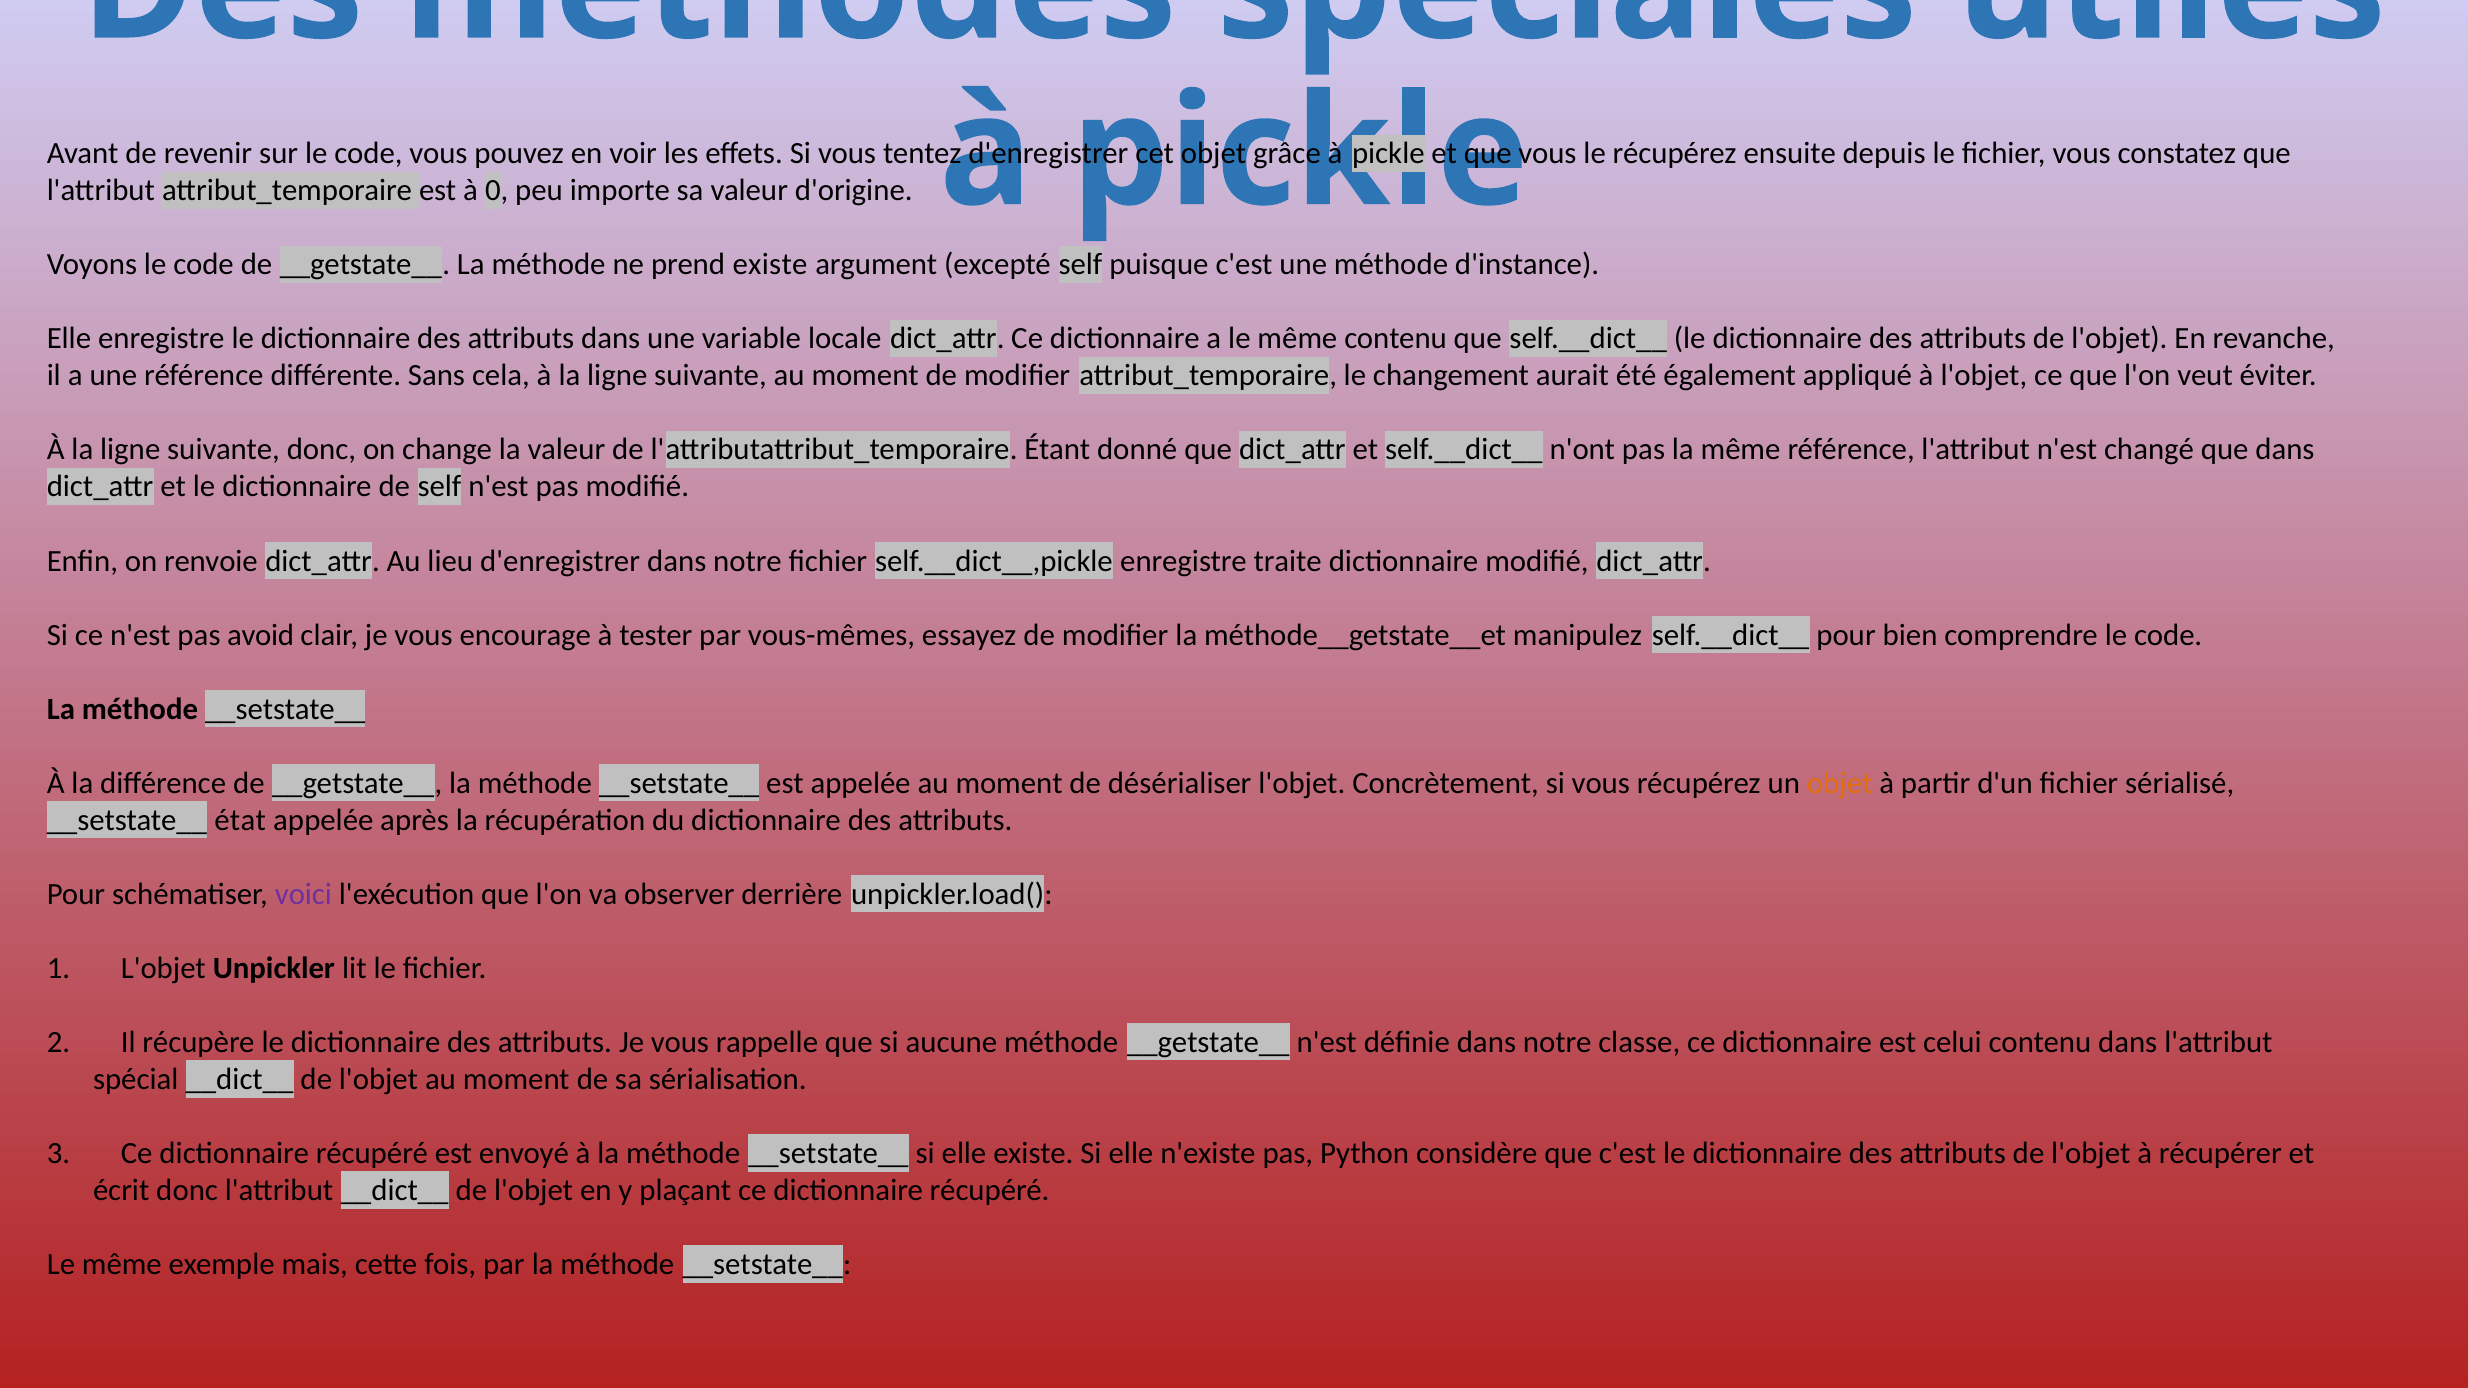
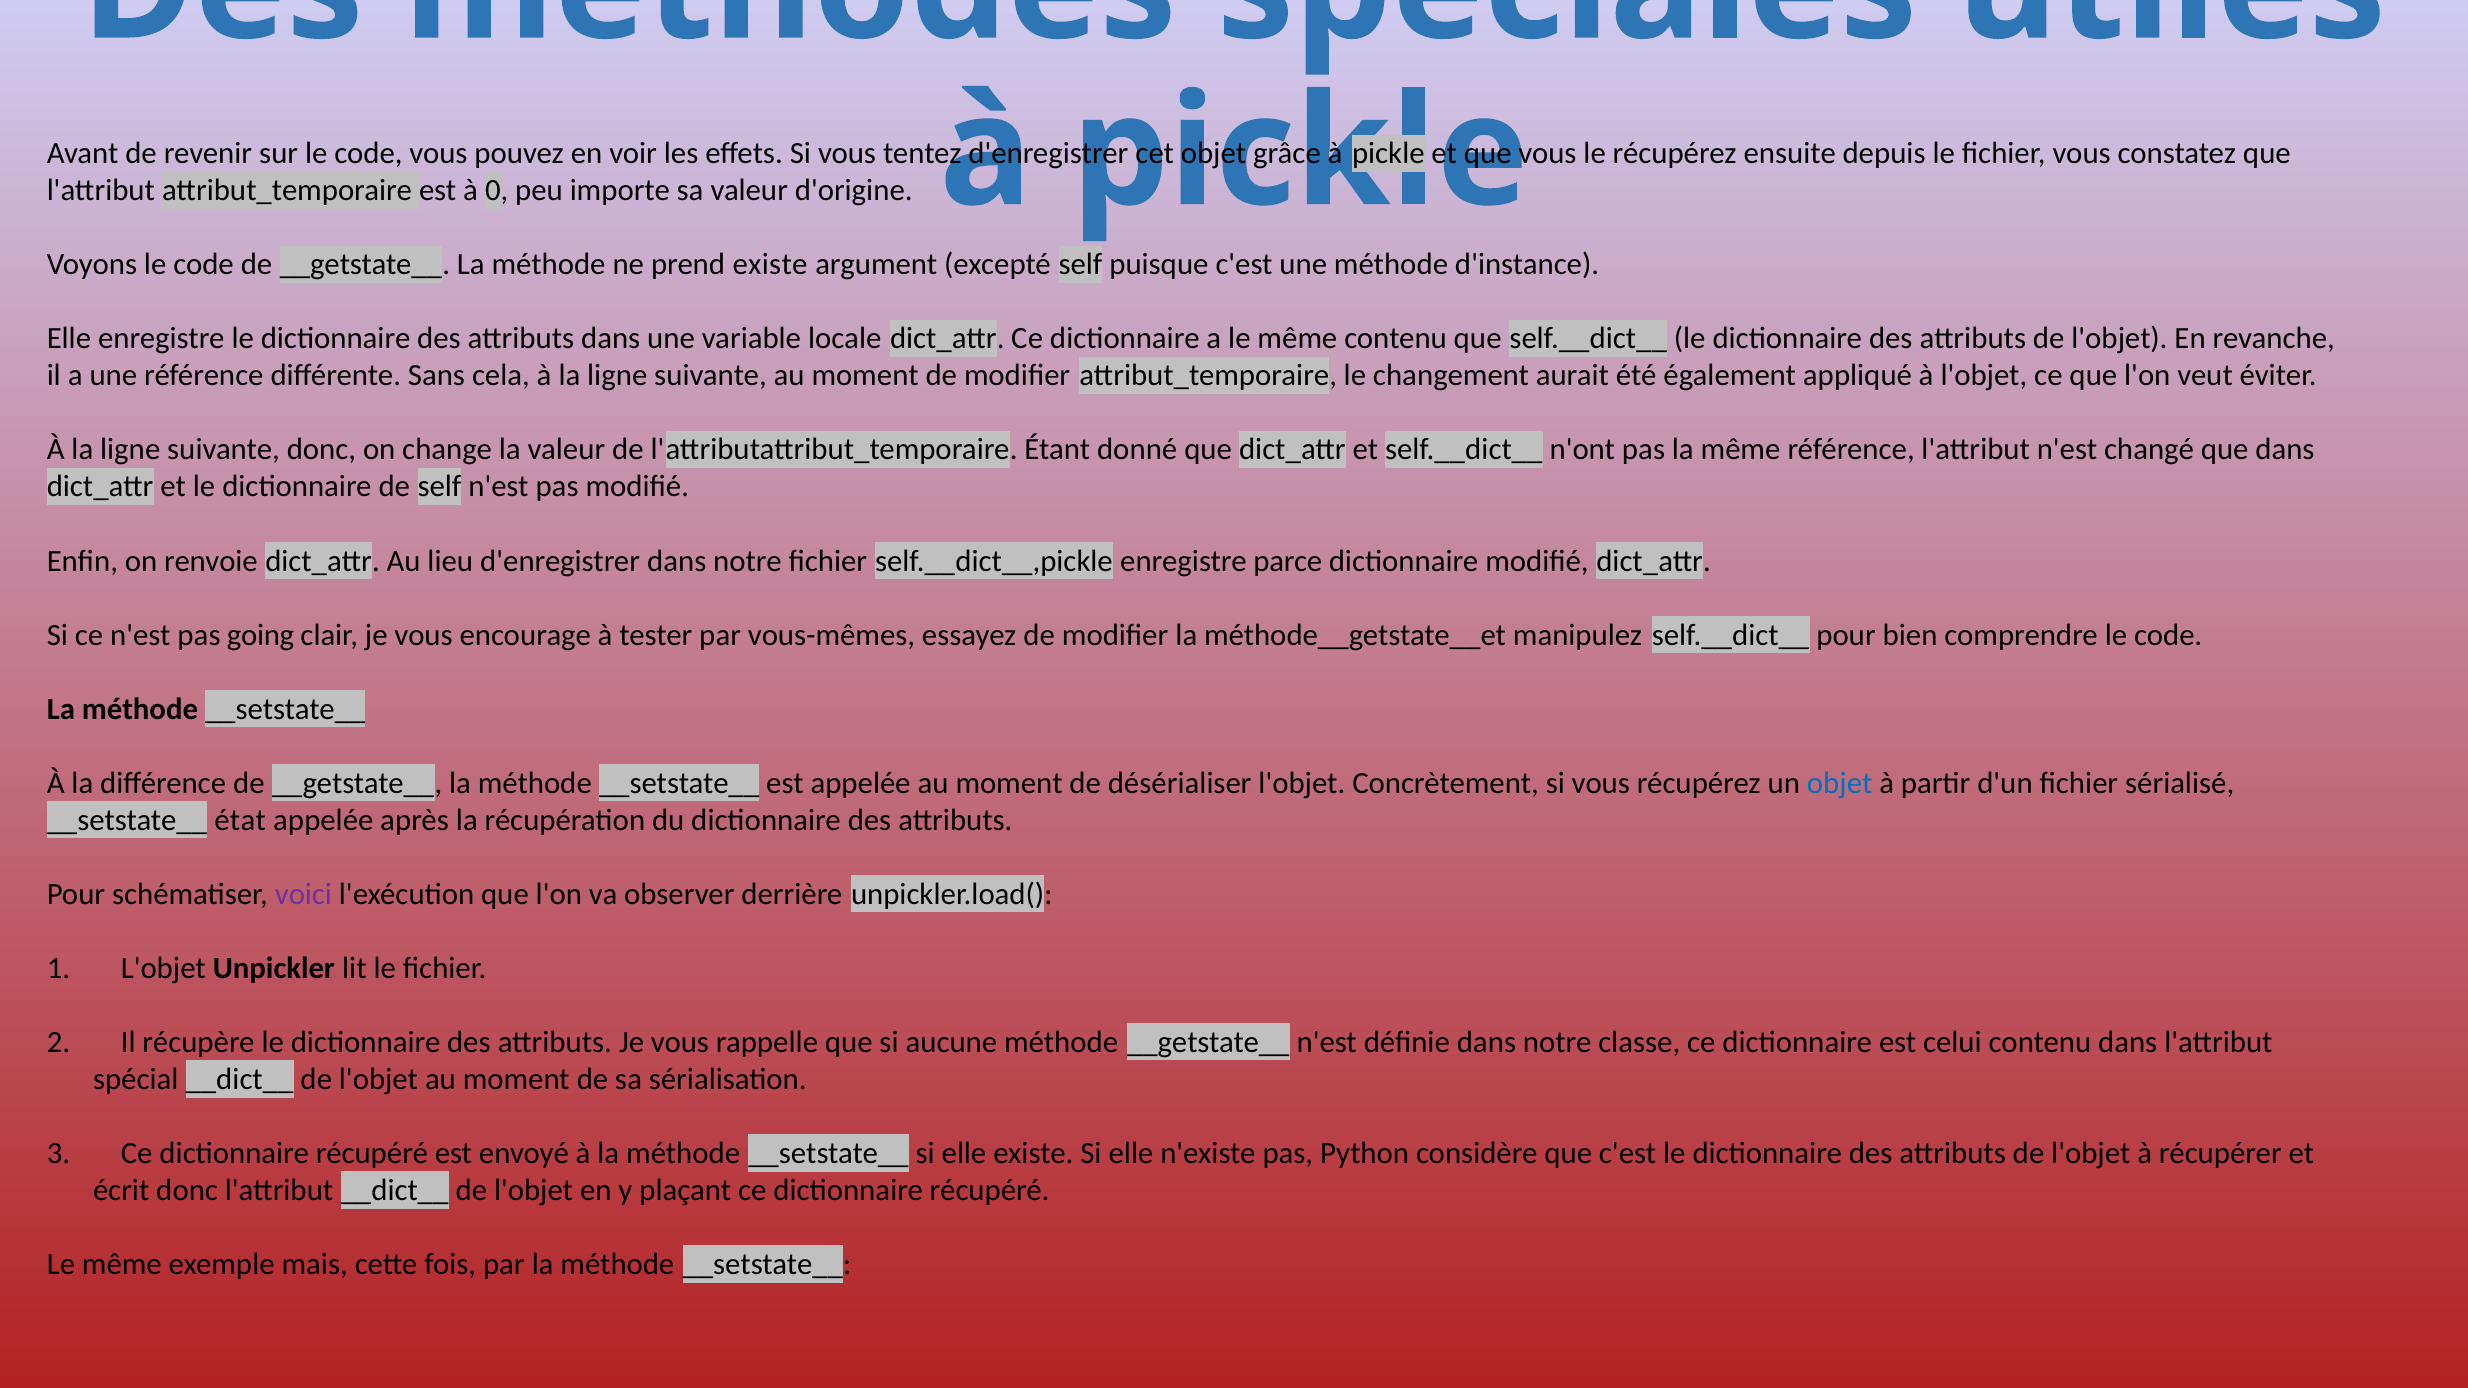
traite: traite -> parce (1288, 561)
avoid: avoid -> going (261, 635)
objet colour: orange -> blue (1840, 783)
